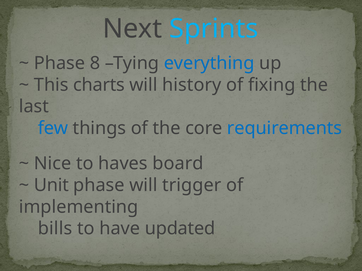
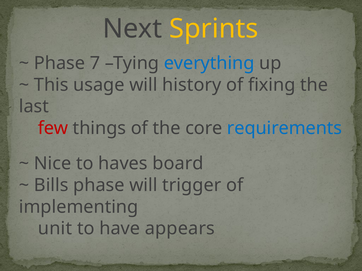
Sprints colour: light blue -> yellow (214, 29)
8: 8 -> 7 (95, 63)
charts: charts -> usage (99, 85)
few colour: blue -> red (53, 128)
Unit: Unit -> Bills (51, 185)
bills: bills -> unit (55, 229)
updated: updated -> appears (180, 229)
